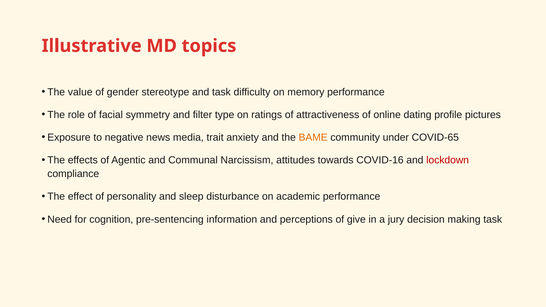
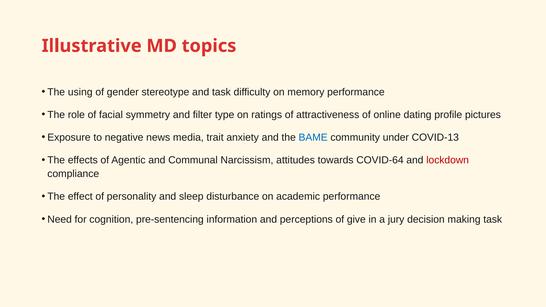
value: value -> using (80, 92)
BAME colour: orange -> blue (313, 138)
COVID-65: COVID-65 -> COVID-13 (435, 138)
COVID-16: COVID-16 -> COVID-64 (380, 160)
